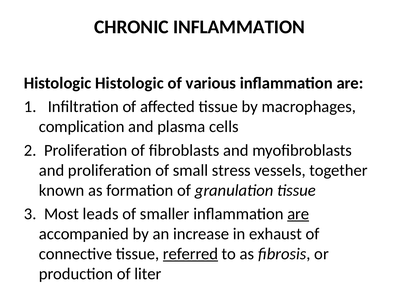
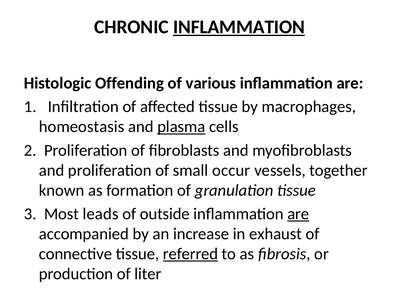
INFLAMMATION underline: none -> present (239, 27)
Histologic Histologic: Histologic -> Offending (130, 83)
complication: complication -> homeostasis (82, 126)
plasma underline: none -> present (181, 126)
stress: stress -> occur (231, 170)
smaller: smaller -> outside (165, 213)
